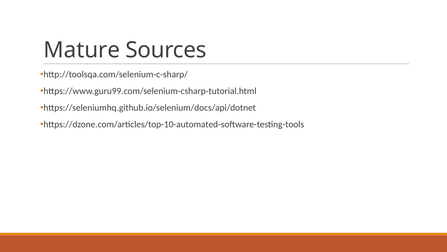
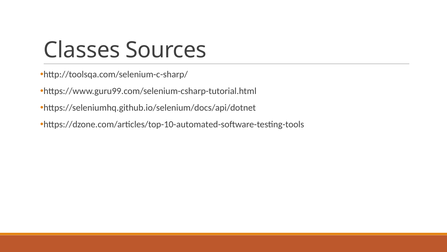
Mature: Mature -> Classes (82, 50)
